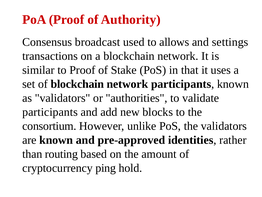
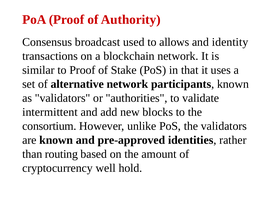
settings: settings -> identity (230, 42)
of blockchain: blockchain -> alternative (77, 84)
participants: participants -> intermittent (50, 112)
ping: ping -> well (106, 168)
